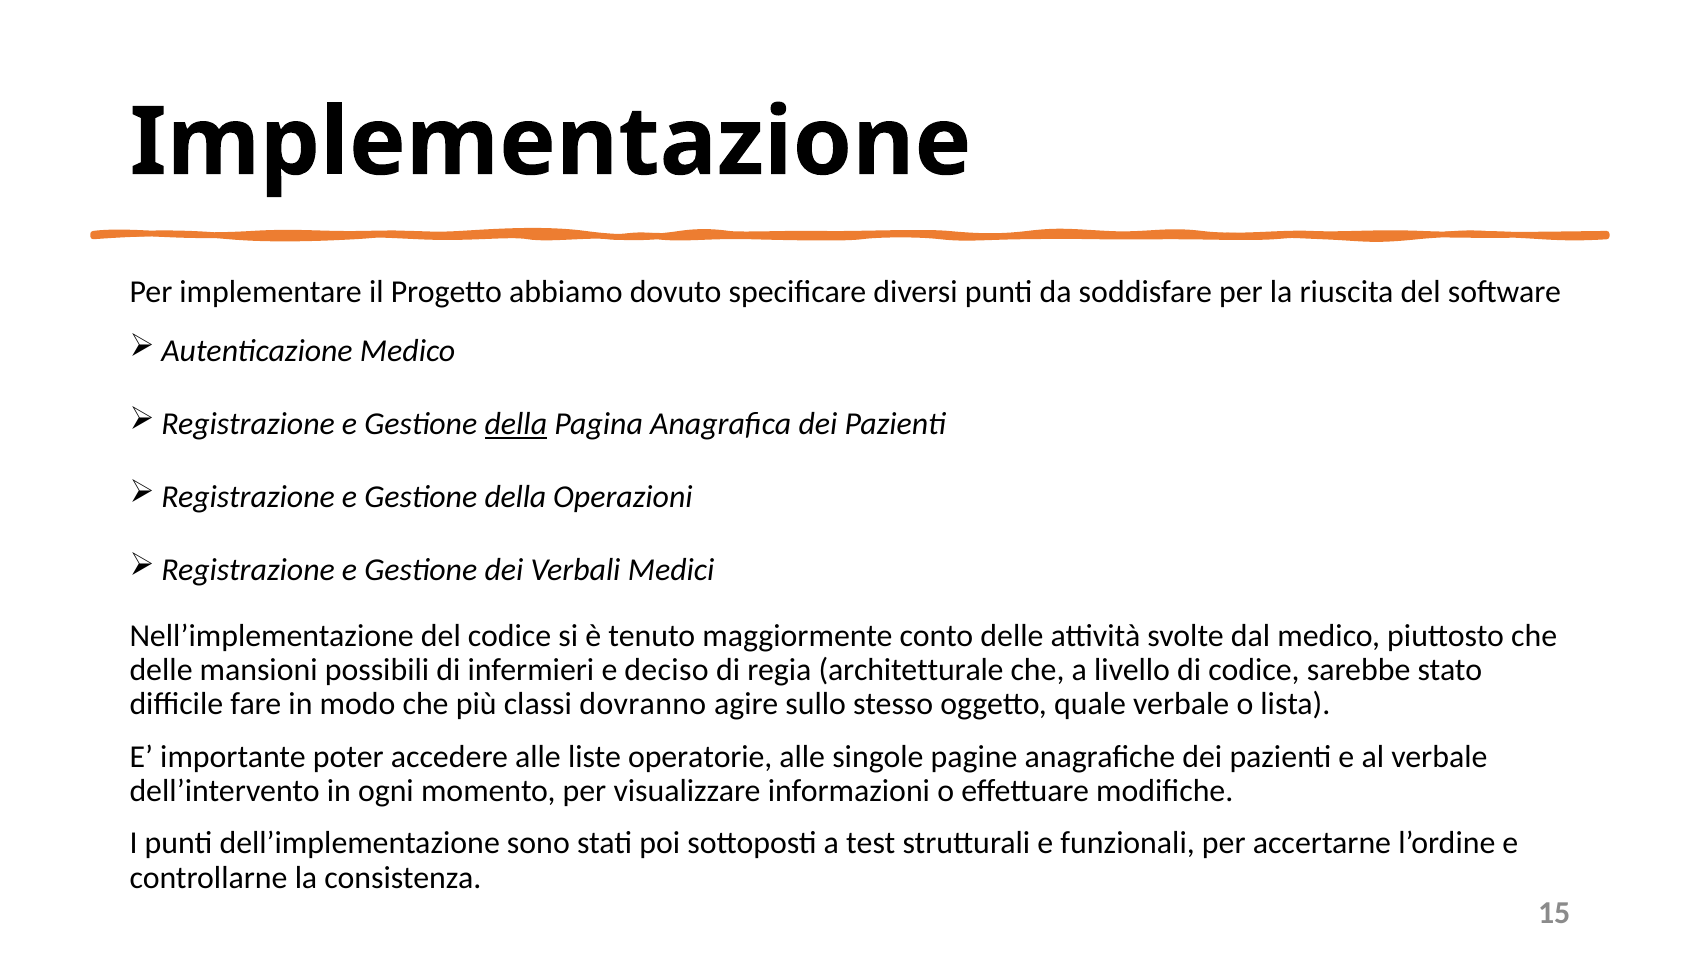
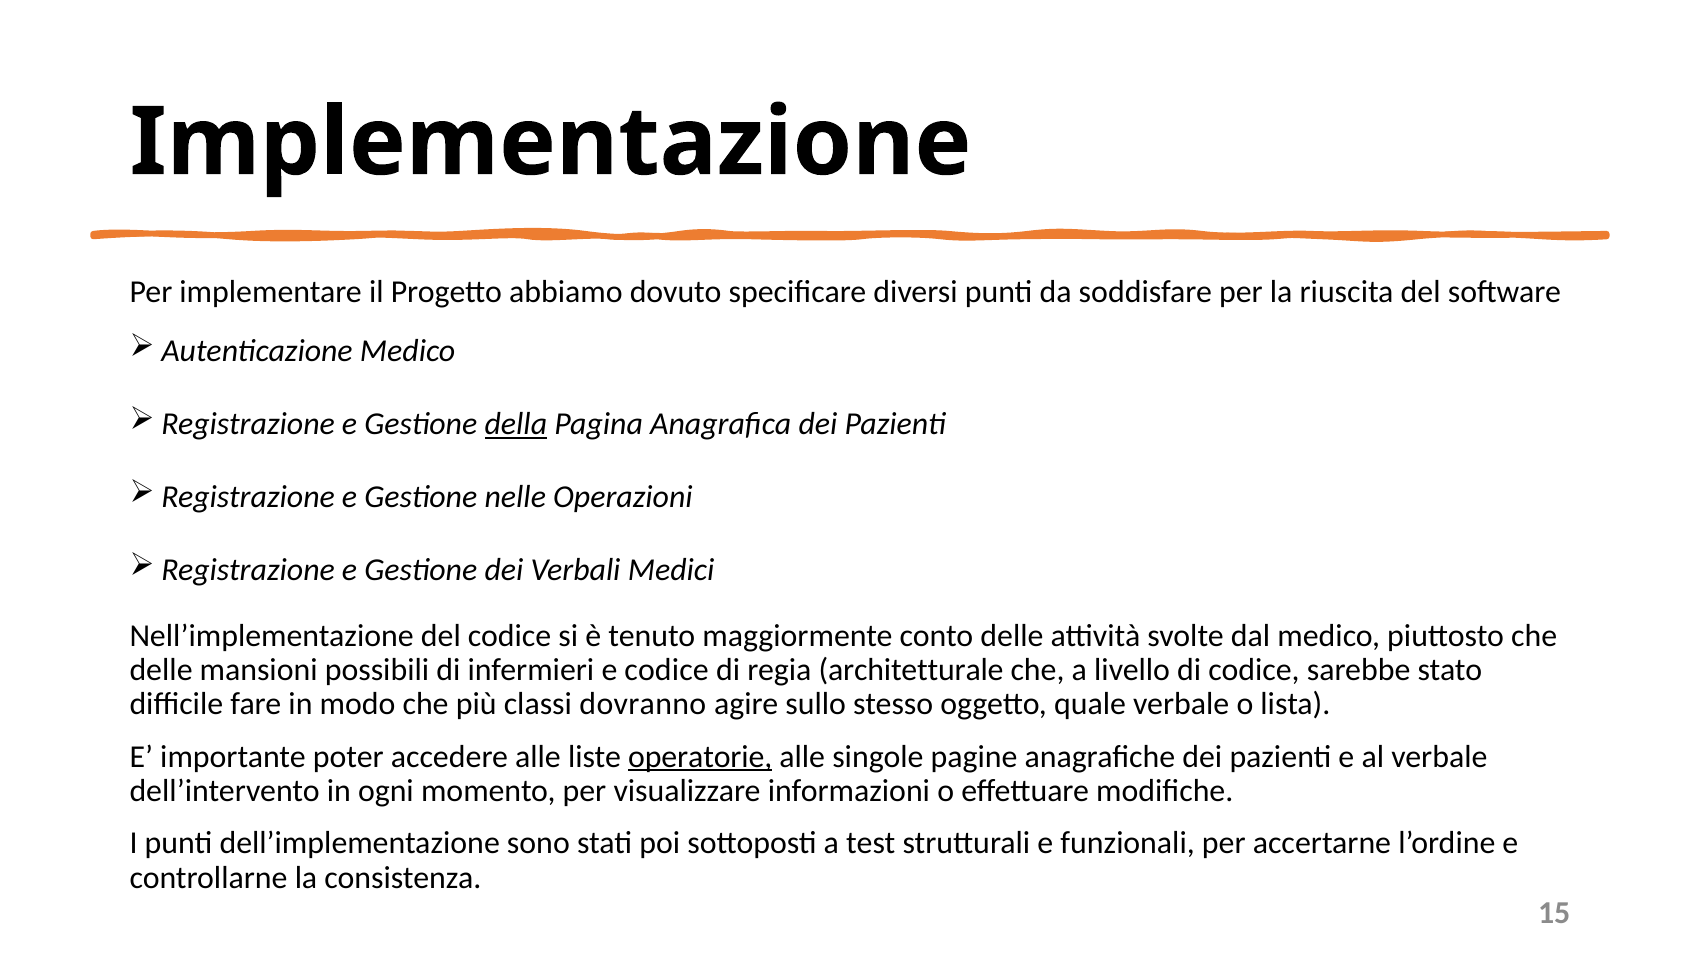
della: della -> nelle (515, 497)
e deciso: deciso -> codice (667, 670)
operatorie underline: none -> present (700, 757)
